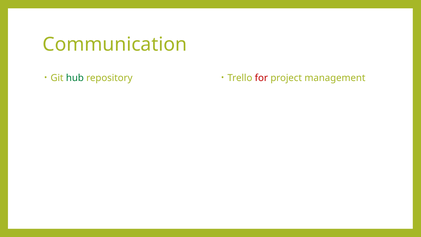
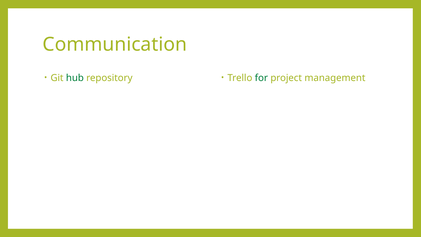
for colour: red -> green (261, 78)
